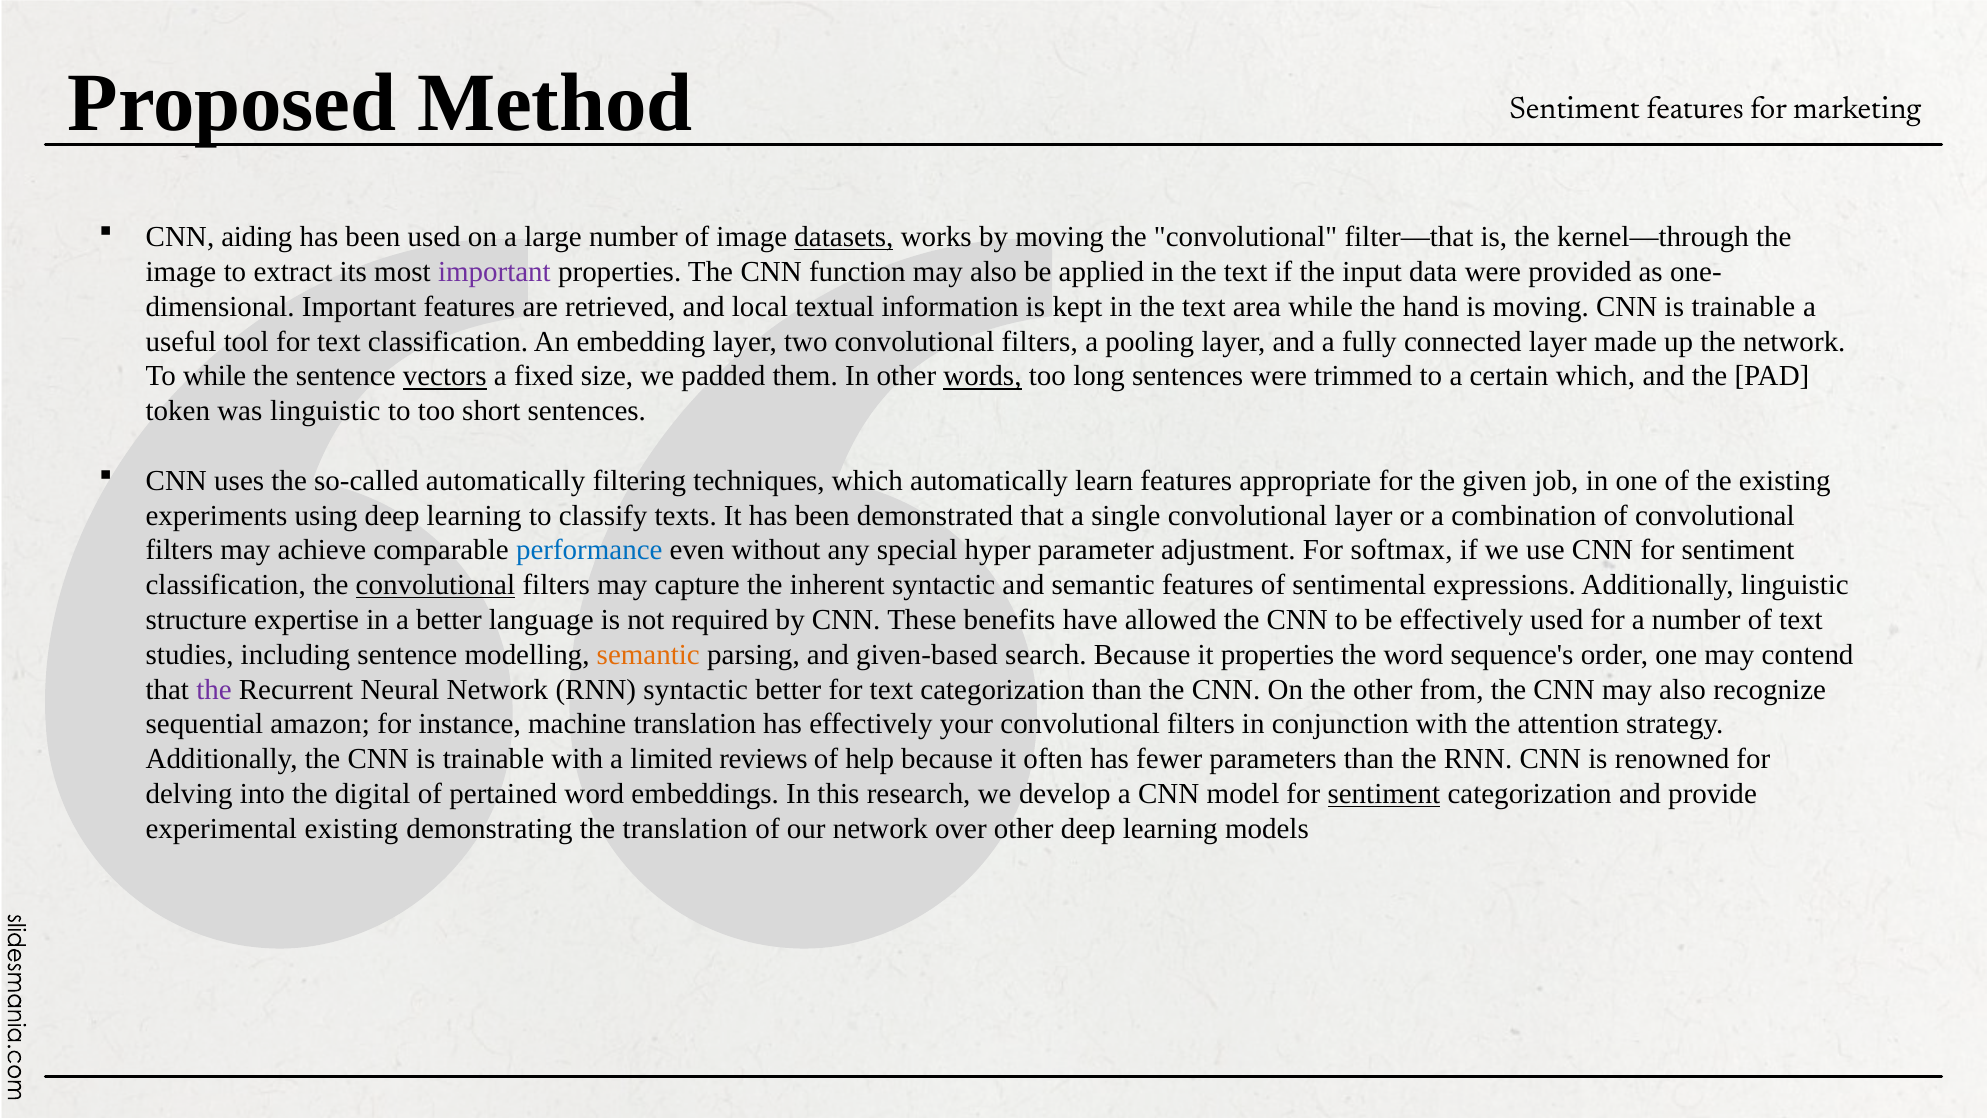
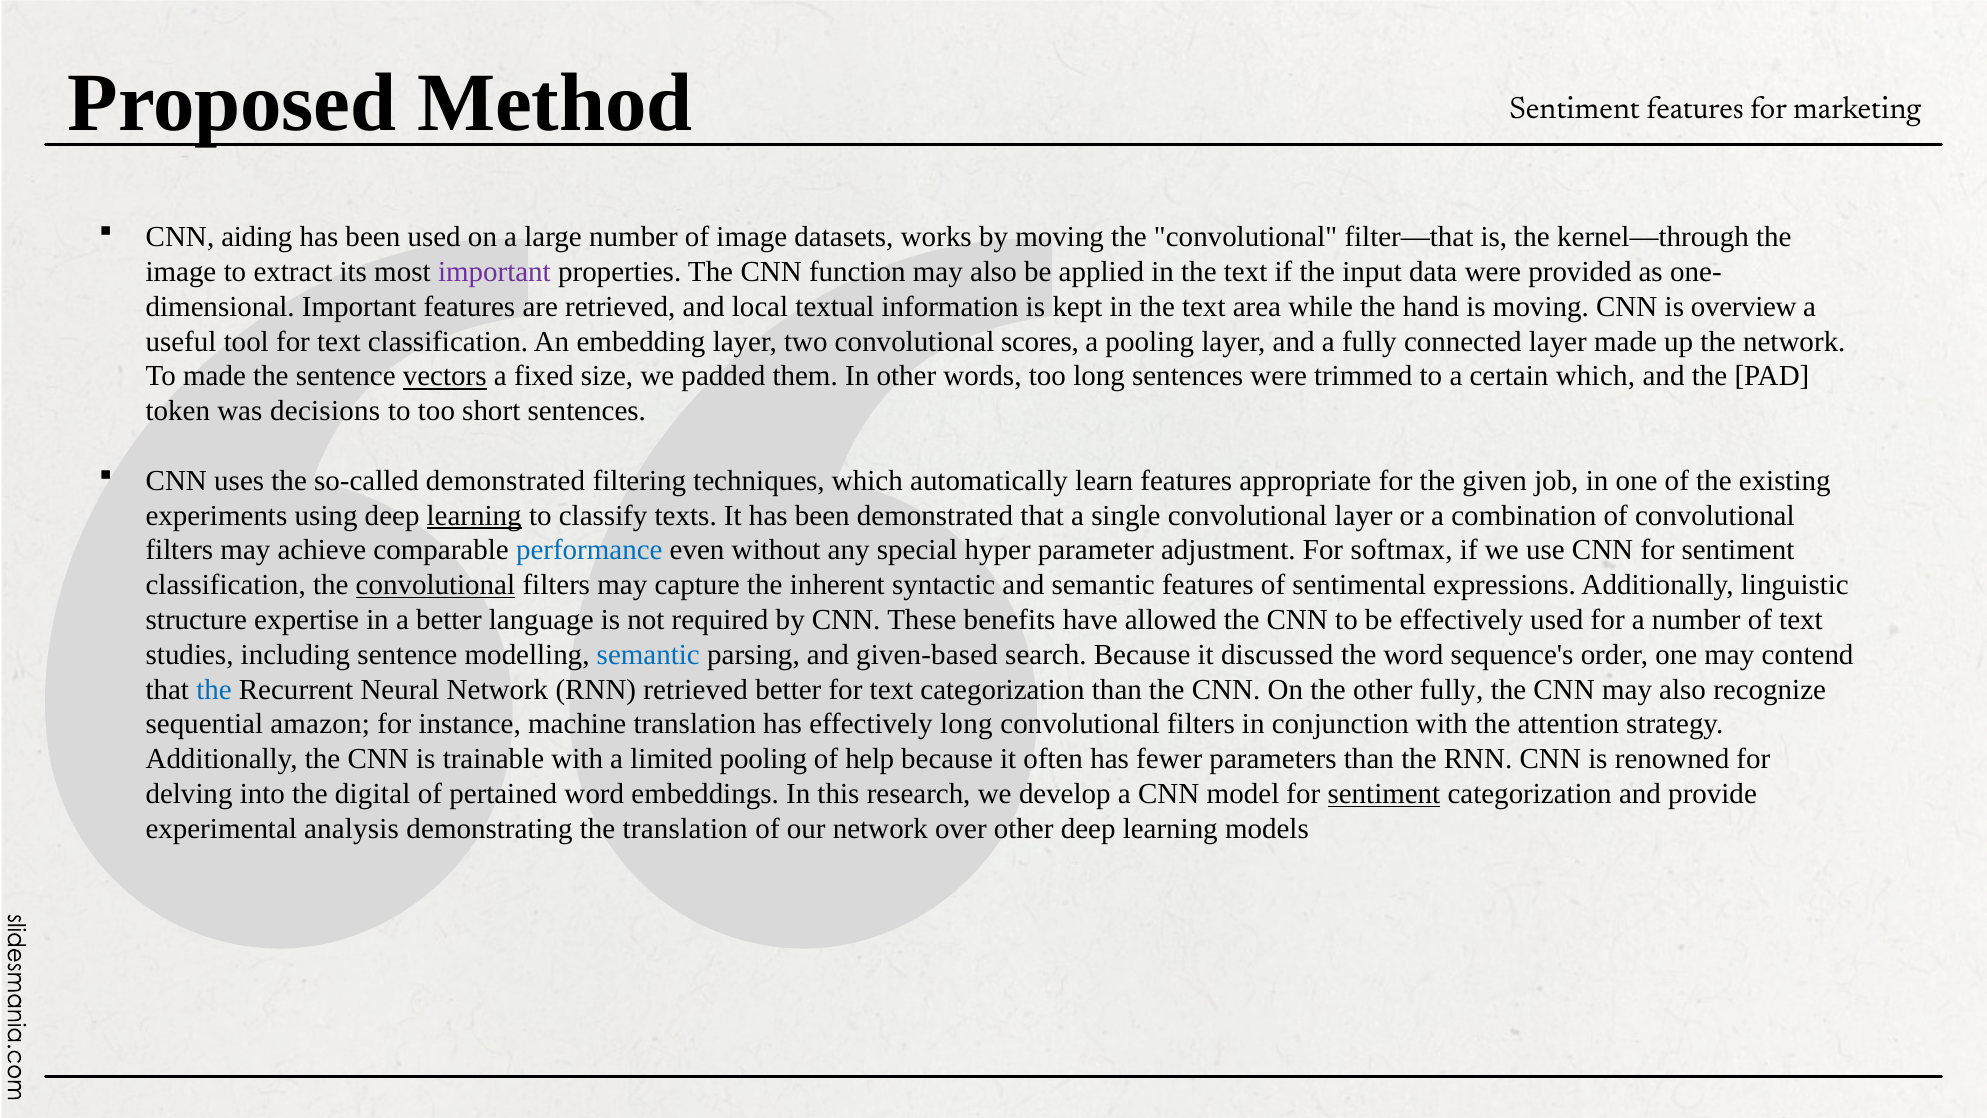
datasets underline: present -> none (844, 237)
moving CNN is trainable: trainable -> overview (1744, 307)
two convolutional filters: filters -> scores (1040, 341)
To while: while -> made (215, 376)
words underline: present -> none (982, 376)
was linguistic: linguistic -> decisions (325, 411)
so-called automatically: automatically -> demonstrated (506, 481)
learning underline: none -> present (474, 515)
semantic colour: orange -> blue (648, 655)
it properties: properties -> discussed (1277, 655)
the colour: purple -> blue (214, 689)
RNN syntactic: syntactic -> retrieved (696, 689)
other from: from -> fully (1452, 689)
effectively your: your -> long (966, 724)
limited reviews: reviews -> pooling (763, 759)
experimental existing: existing -> analysis (352, 828)
